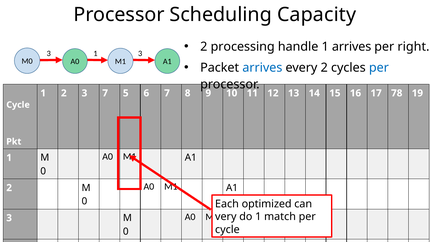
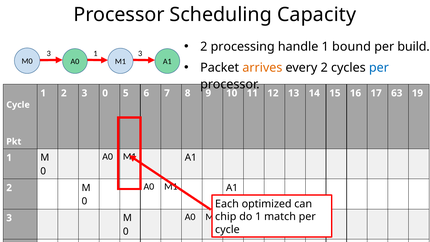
1 arrives: arrives -> bound (351, 47)
right: right -> build (414, 47)
arrives colour: blue -> orange (262, 68)
3 7: 7 -> 0 (105, 93)
78: 78 -> 63 (397, 93)
very: very -> chip (226, 217)
